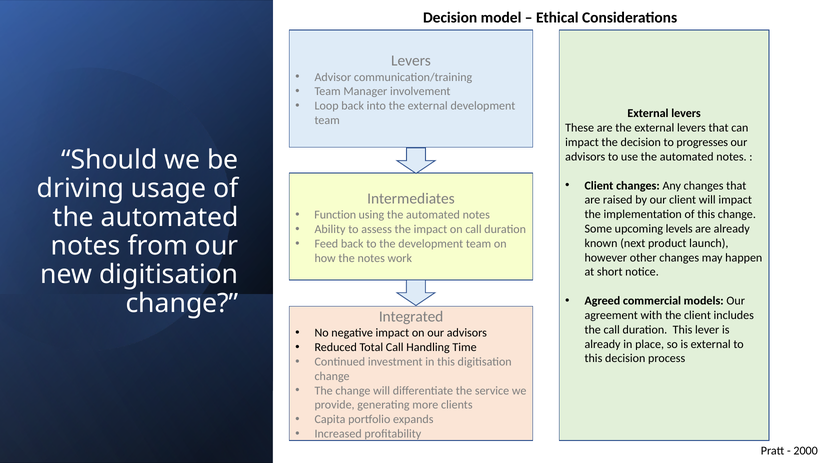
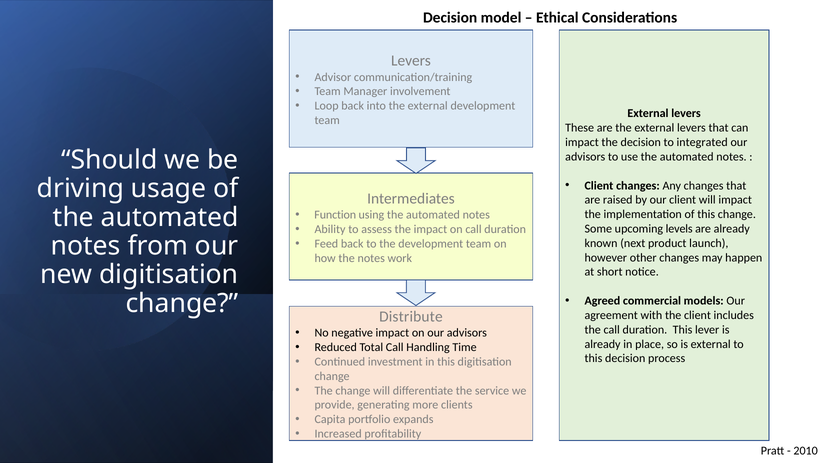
progresses: progresses -> integrated (702, 142)
Integrated: Integrated -> Distribute (411, 317)
2000: 2000 -> 2010 (806, 451)
